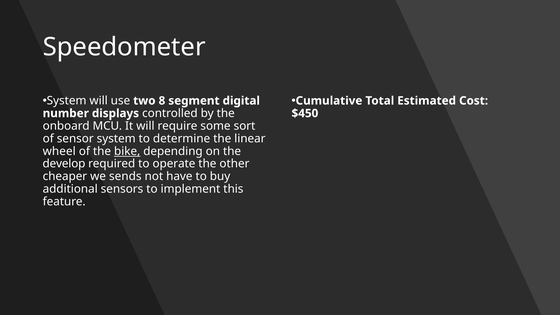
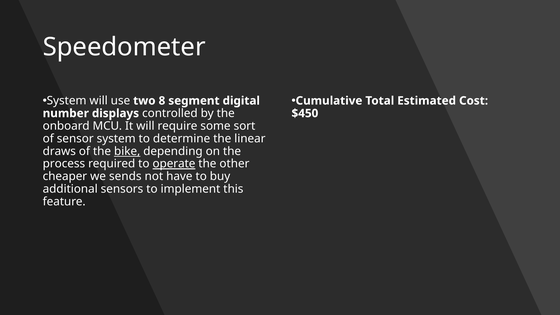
wheel: wheel -> draws (59, 151)
develop: develop -> process (64, 164)
operate underline: none -> present (174, 164)
